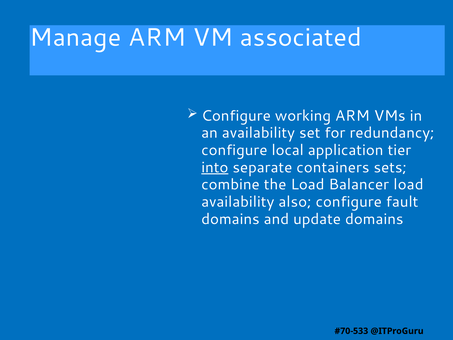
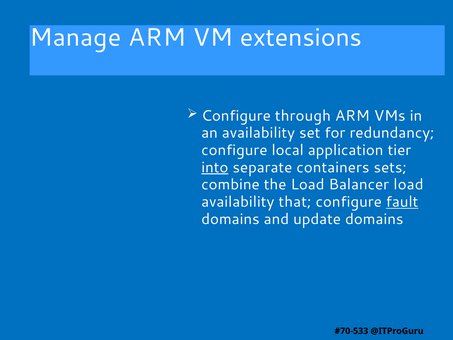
associated: associated -> extensions (301, 37)
working: working -> through (303, 116)
also: also -> that (295, 202)
fault underline: none -> present (402, 202)
